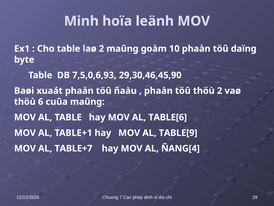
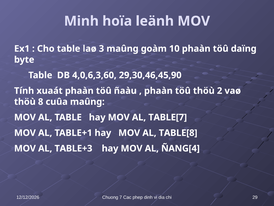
laø 2: 2 -> 3 (101, 49)
7,5,0,6,93: 7,5,0,6,93 -> 4,0,6,3,60 (94, 75)
Baøi: Baøi -> Tính (24, 91)
6: 6 -> 8 (41, 102)
TABLE[6: TABLE[6 -> TABLE[7 (168, 117)
TABLE[9: TABLE[9 -> TABLE[8 (178, 133)
TABLE+7: TABLE+7 -> TABLE+3 (73, 148)
